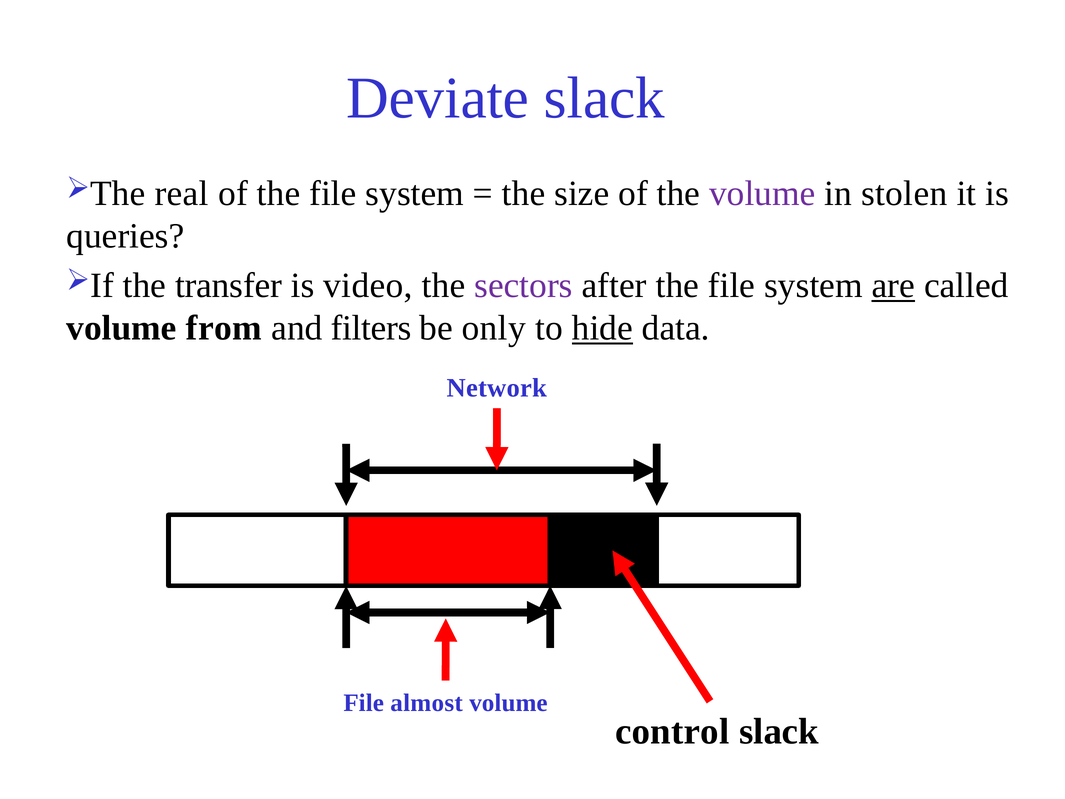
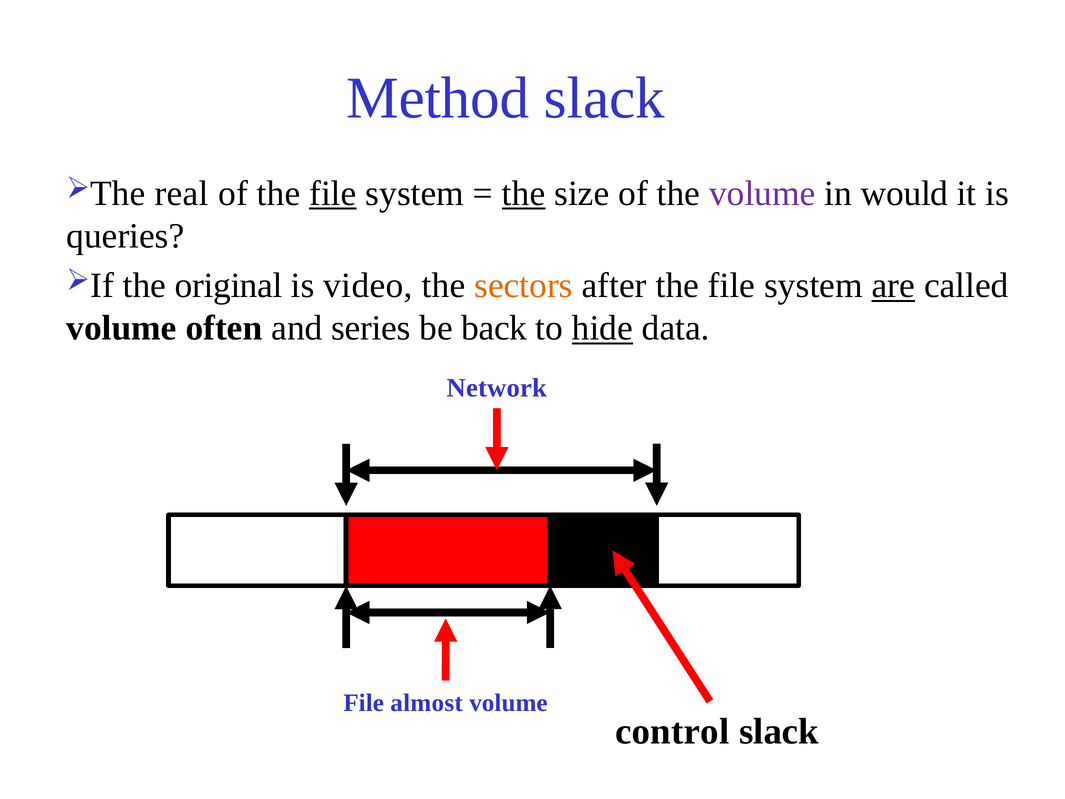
Deviate: Deviate -> Method (438, 98)
file underline: none -> present (333, 193)
the underline: none -> present (524, 193)
stolen: stolen -> would (905, 193)
transfer: transfer -> original (229, 286)
sectors colour: purple -> orange (523, 286)
from: from -> often (224, 328)
filters: filters -> series (371, 328)
only: only -> back (494, 328)
